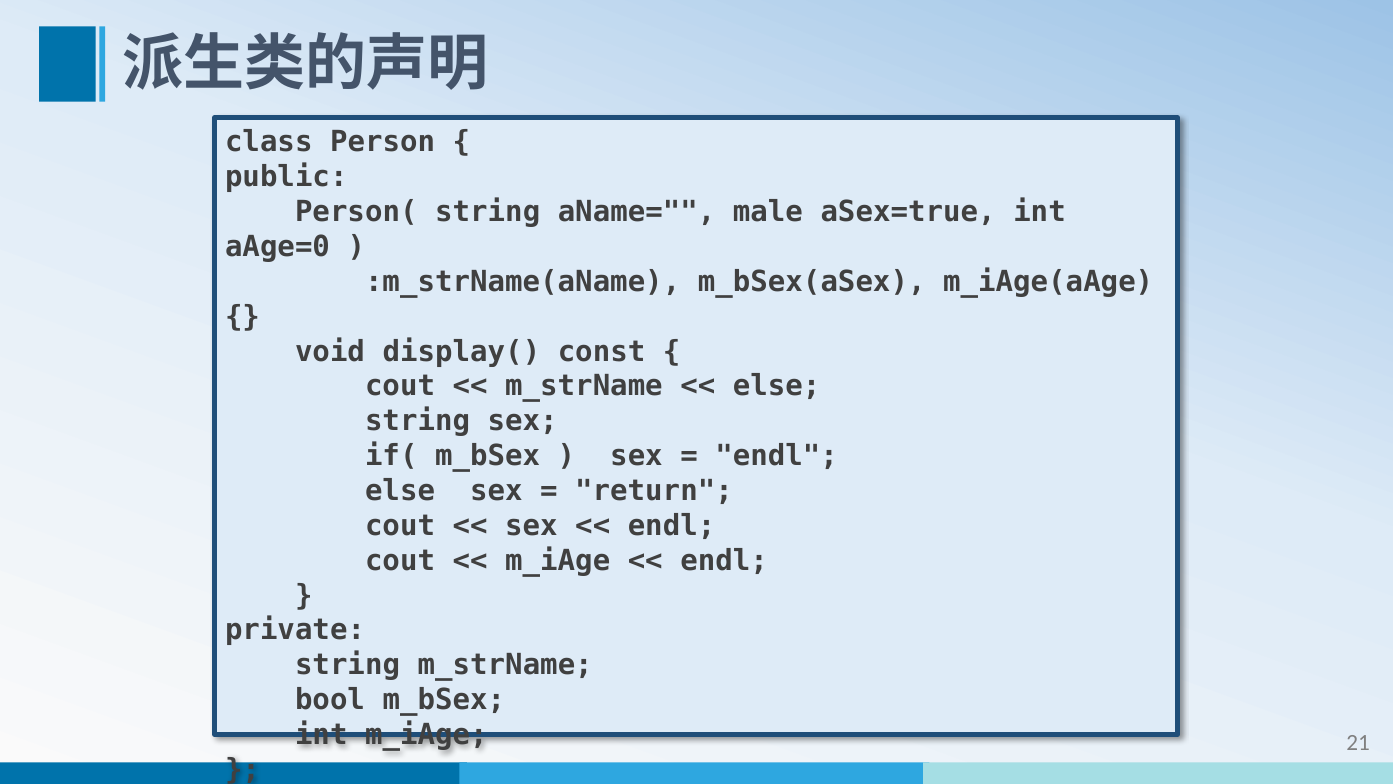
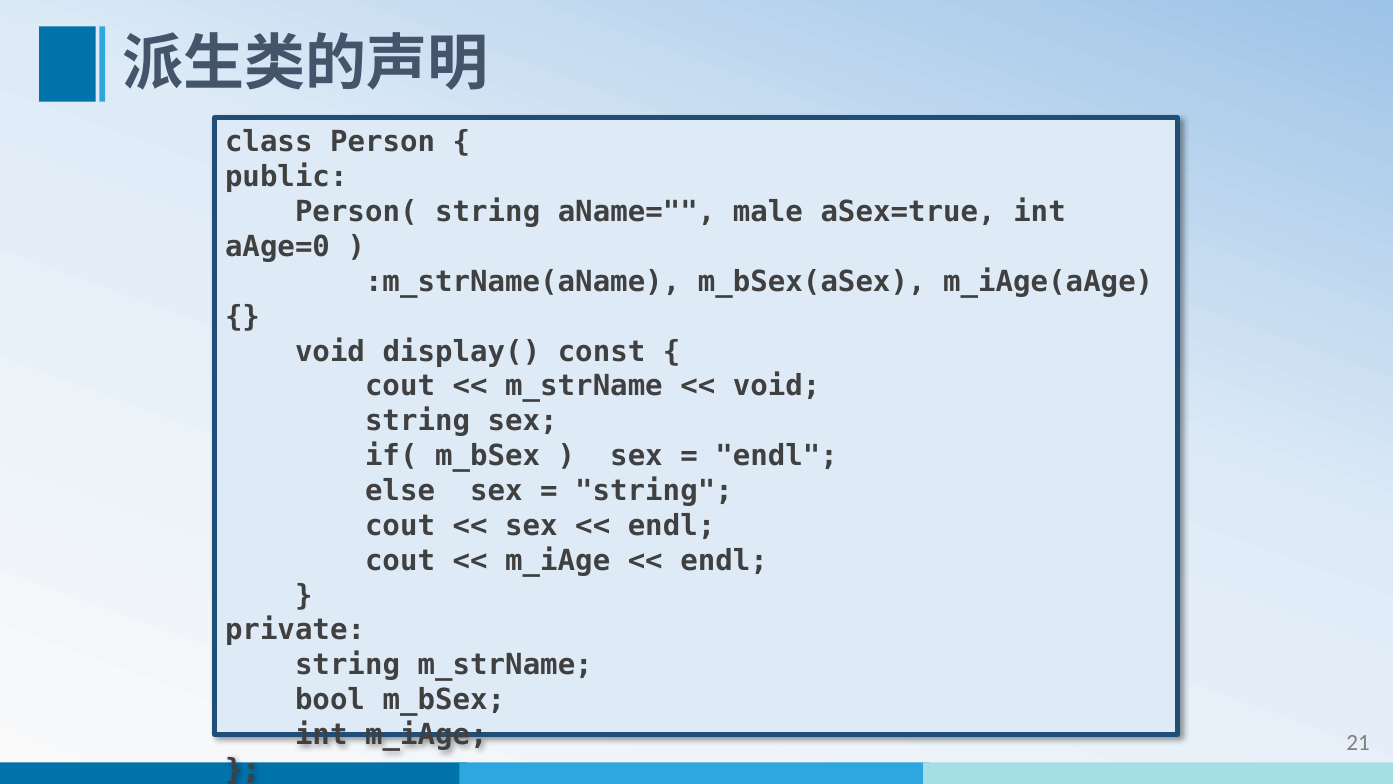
else: else -> void (777, 386)
return: return -> string (654, 491)
